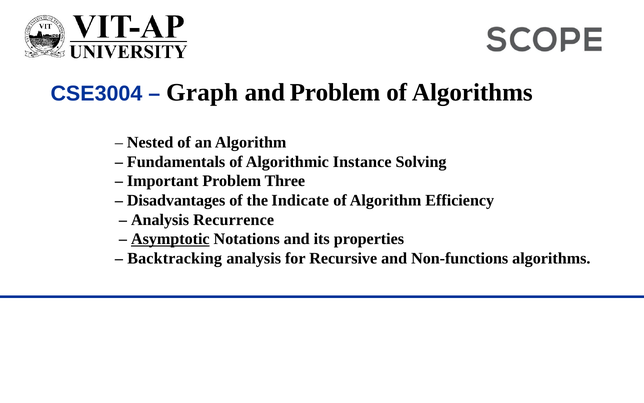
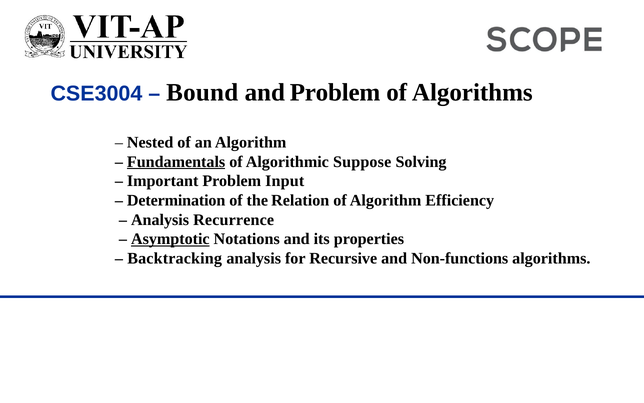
Graph: Graph -> Bound (202, 92)
Fundamentals underline: none -> present (176, 162)
Instance: Instance -> Suppose (362, 162)
Three: Three -> Input (285, 181)
Disadvantages: Disadvantages -> Determination (176, 200)
Indicate: Indicate -> Relation (300, 200)
